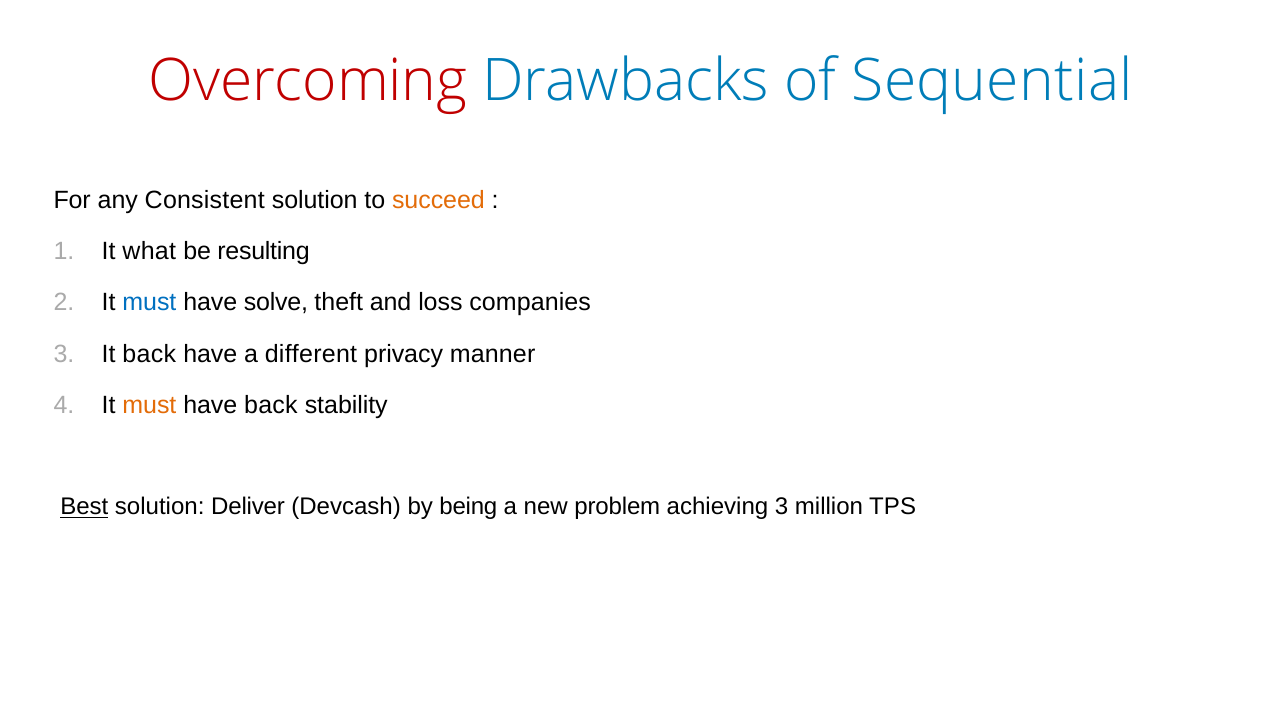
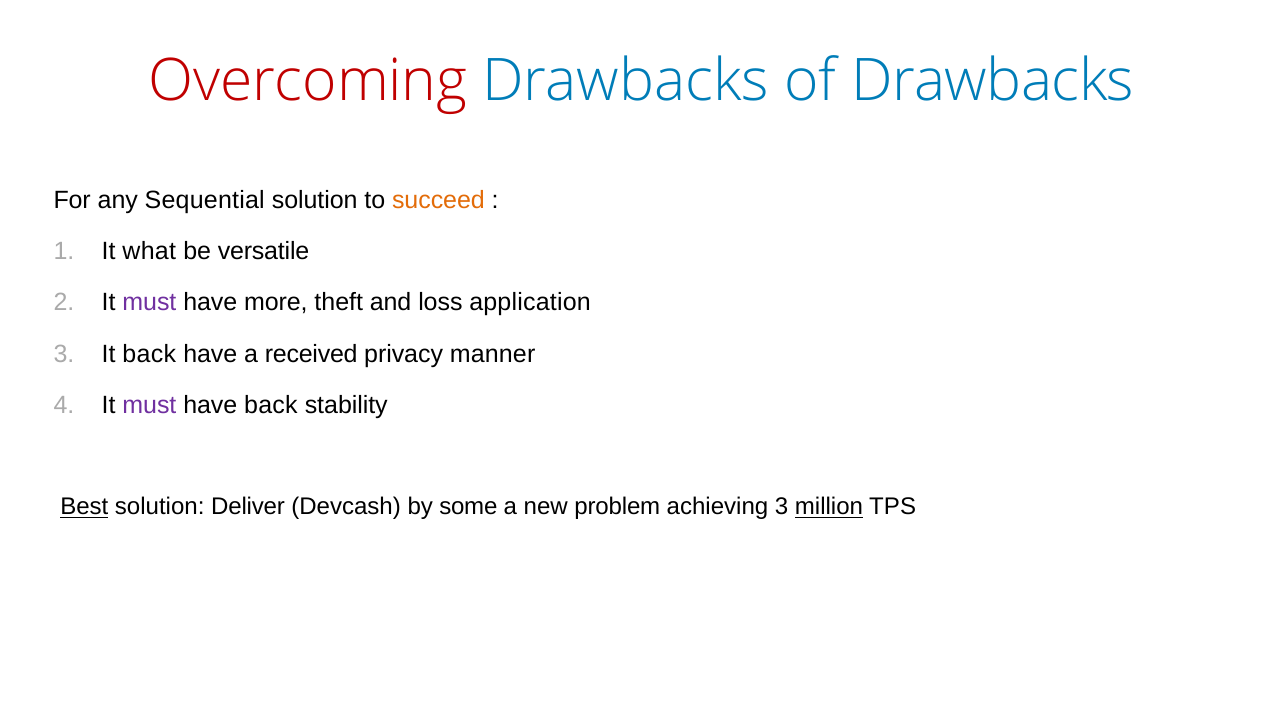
of Sequential: Sequential -> Drawbacks (993, 81)
Consistent: Consistent -> Sequential (205, 200)
resulting: resulting -> versatile (264, 252)
must colour: blue -> purple (149, 303)
solve: solve -> more (276, 303)
companies: companies -> application (530, 303)
different: different -> received (311, 354)
must colour: orange -> purple (149, 406)
being: being -> some (468, 507)
million underline: none -> present (829, 507)
